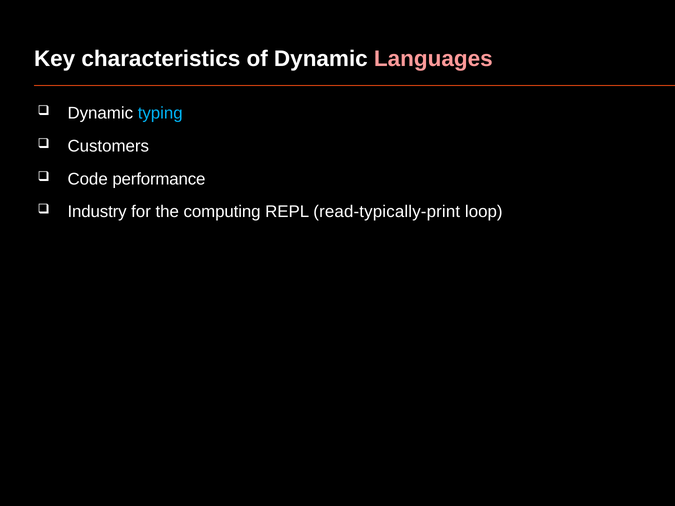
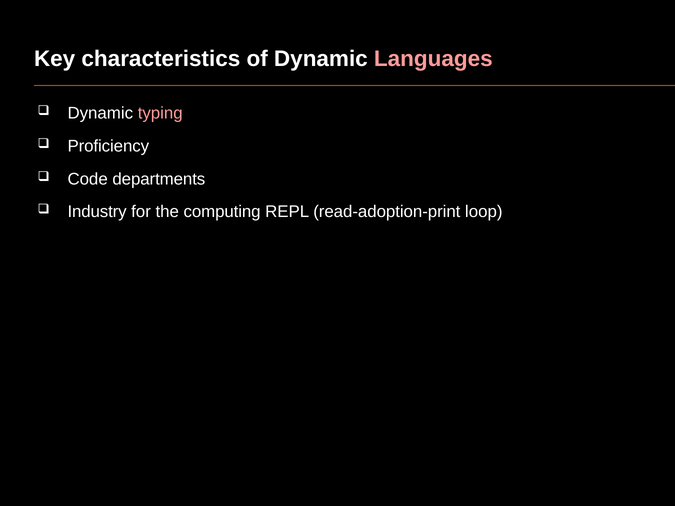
typing colour: light blue -> pink (160, 113)
Customers: Customers -> Proficiency (108, 146)
performance: performance -> departments (159, 179)
read-typically-print: read-typically-print -> read-adoption-print (387, 212)
